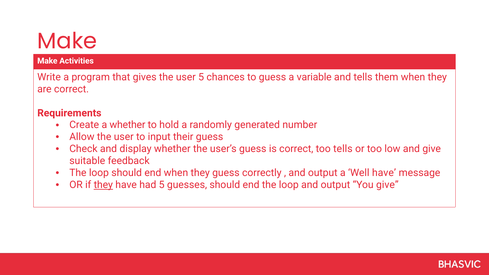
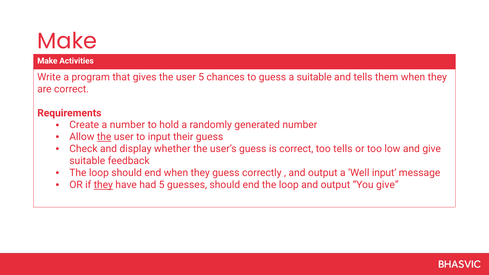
a variable: variable -> suitable (314, 77)
a whether: whether -> number (127, 125)
the underline: none -> present (104, 137)
Well have: have -> input (384, 173)
